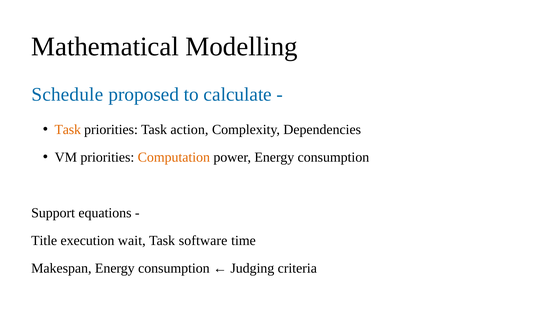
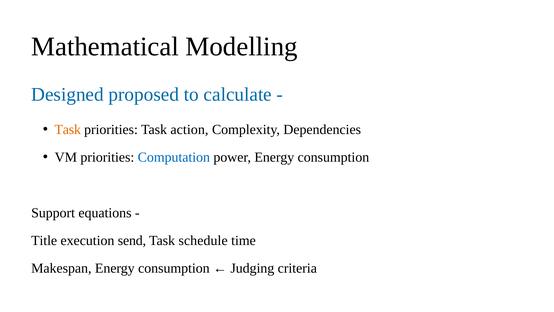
Schedule: Schedule -> Designed (67, 94)
Computation colour: orange -> blue (174, 157)
wait: wait -> send (132, 240)
software: software -> schedule (203, 240)
